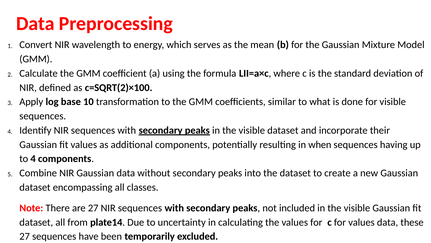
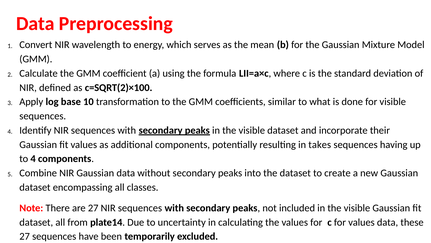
when: when -> takes (320, 144)
